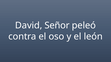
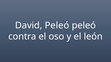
David Señor: Señor -> Peleó (57, 26)
